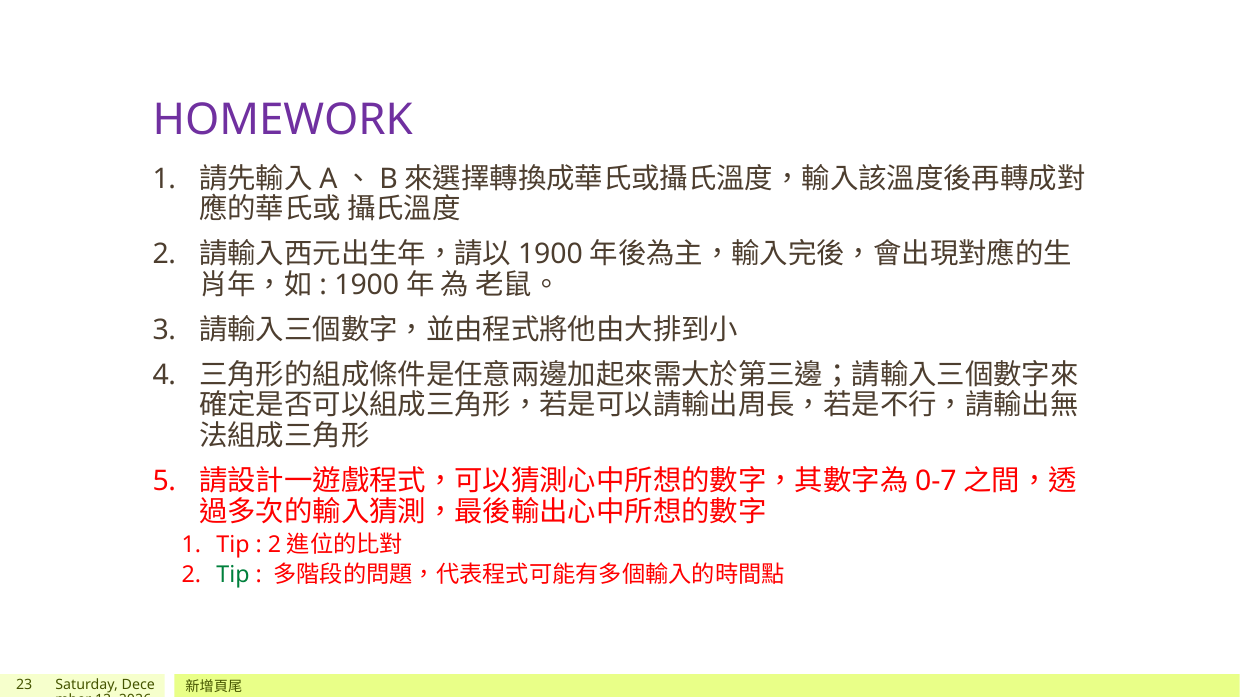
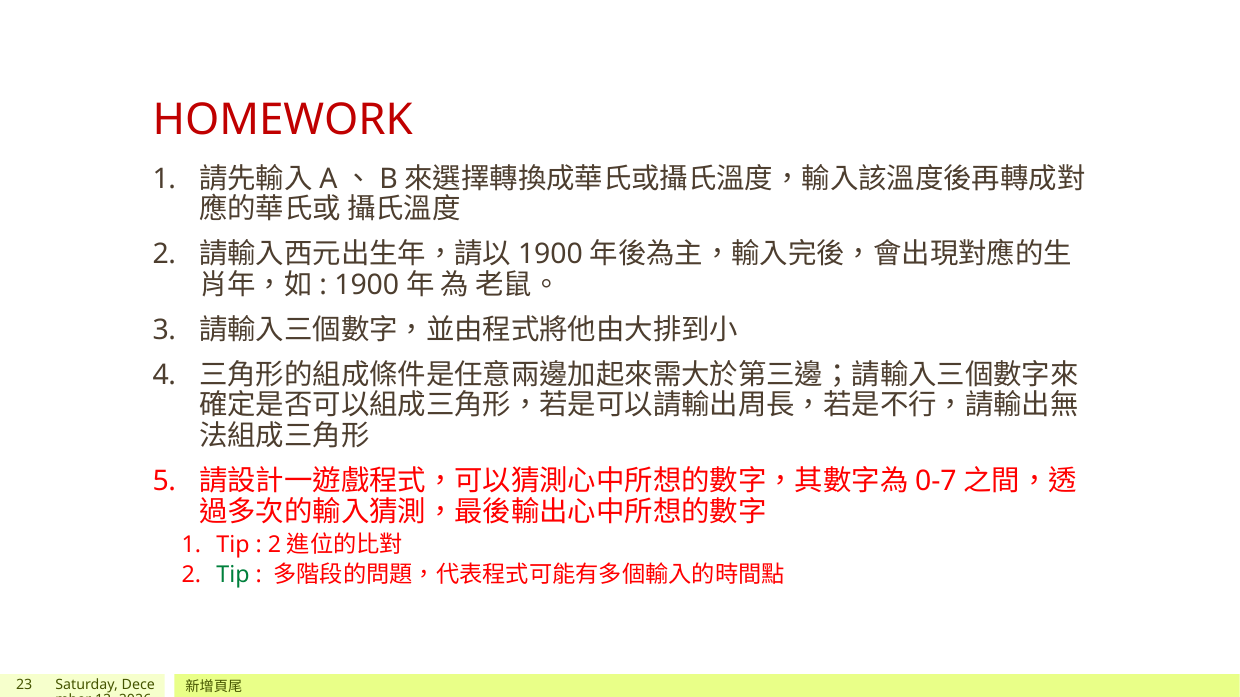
HOMEWORK colour: purple -> red (283, 121)
